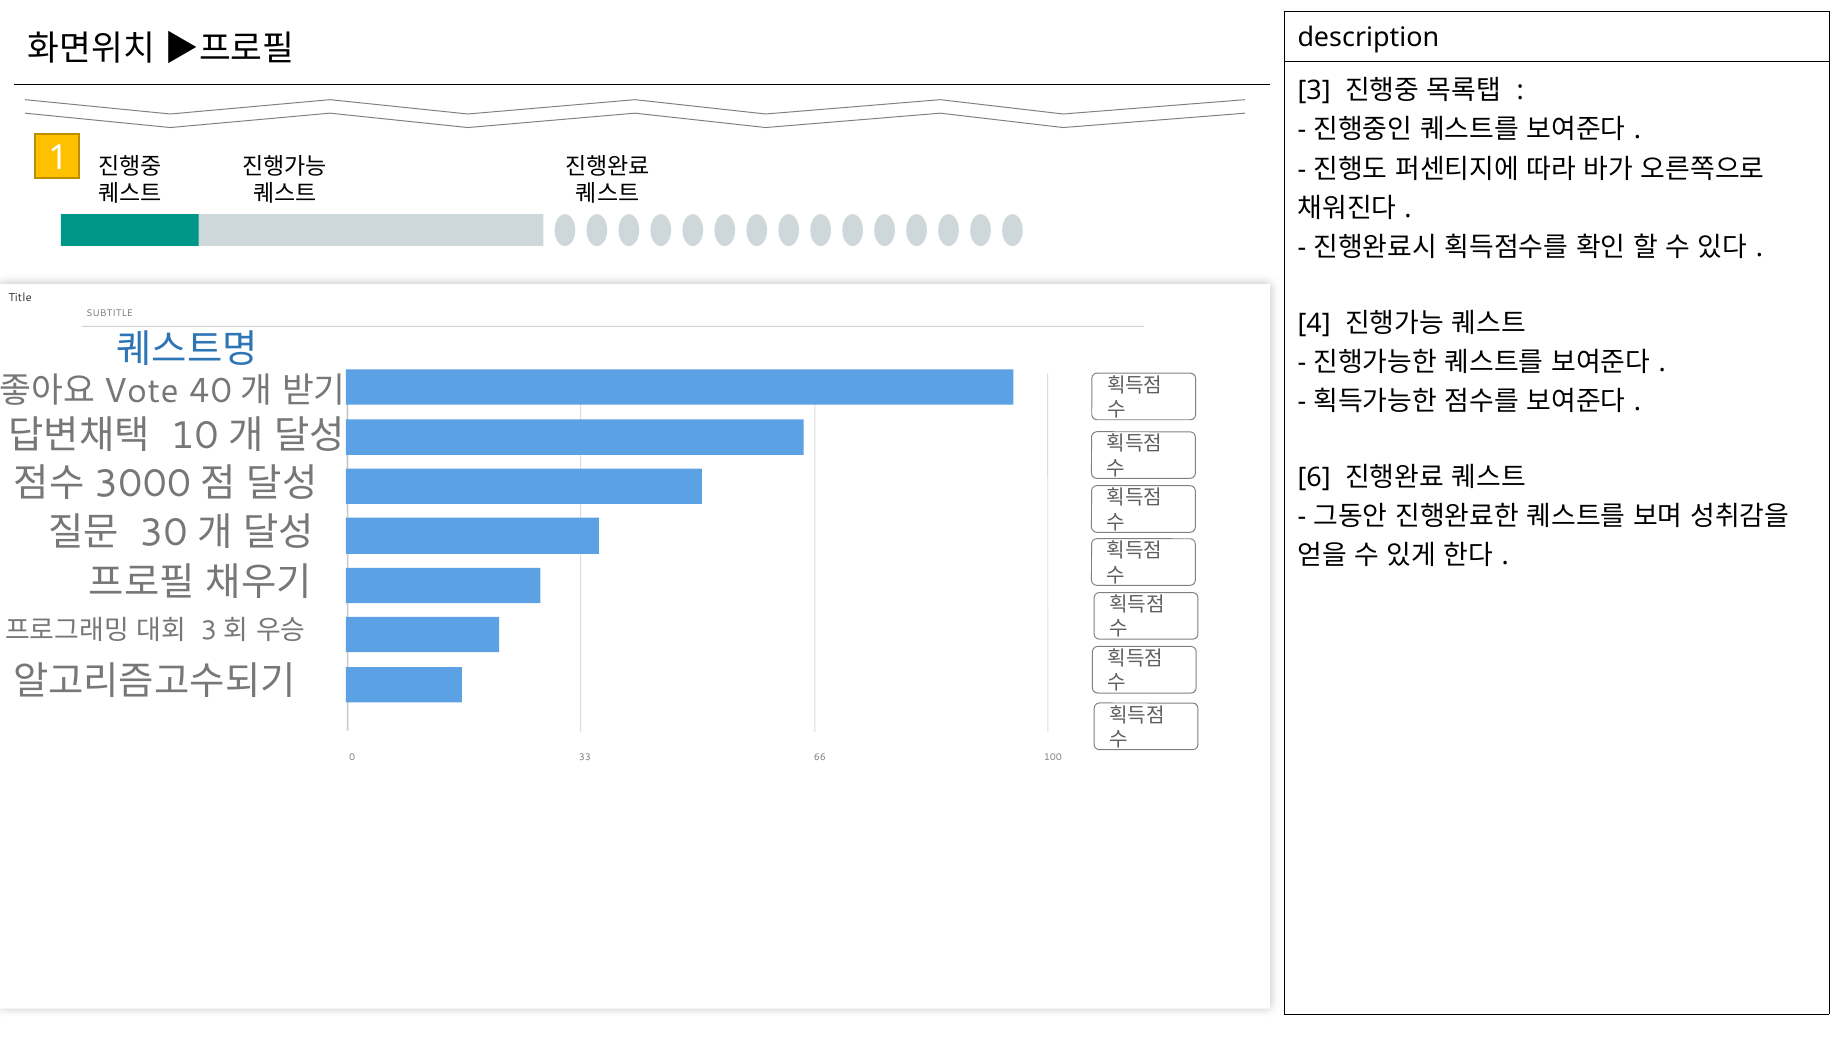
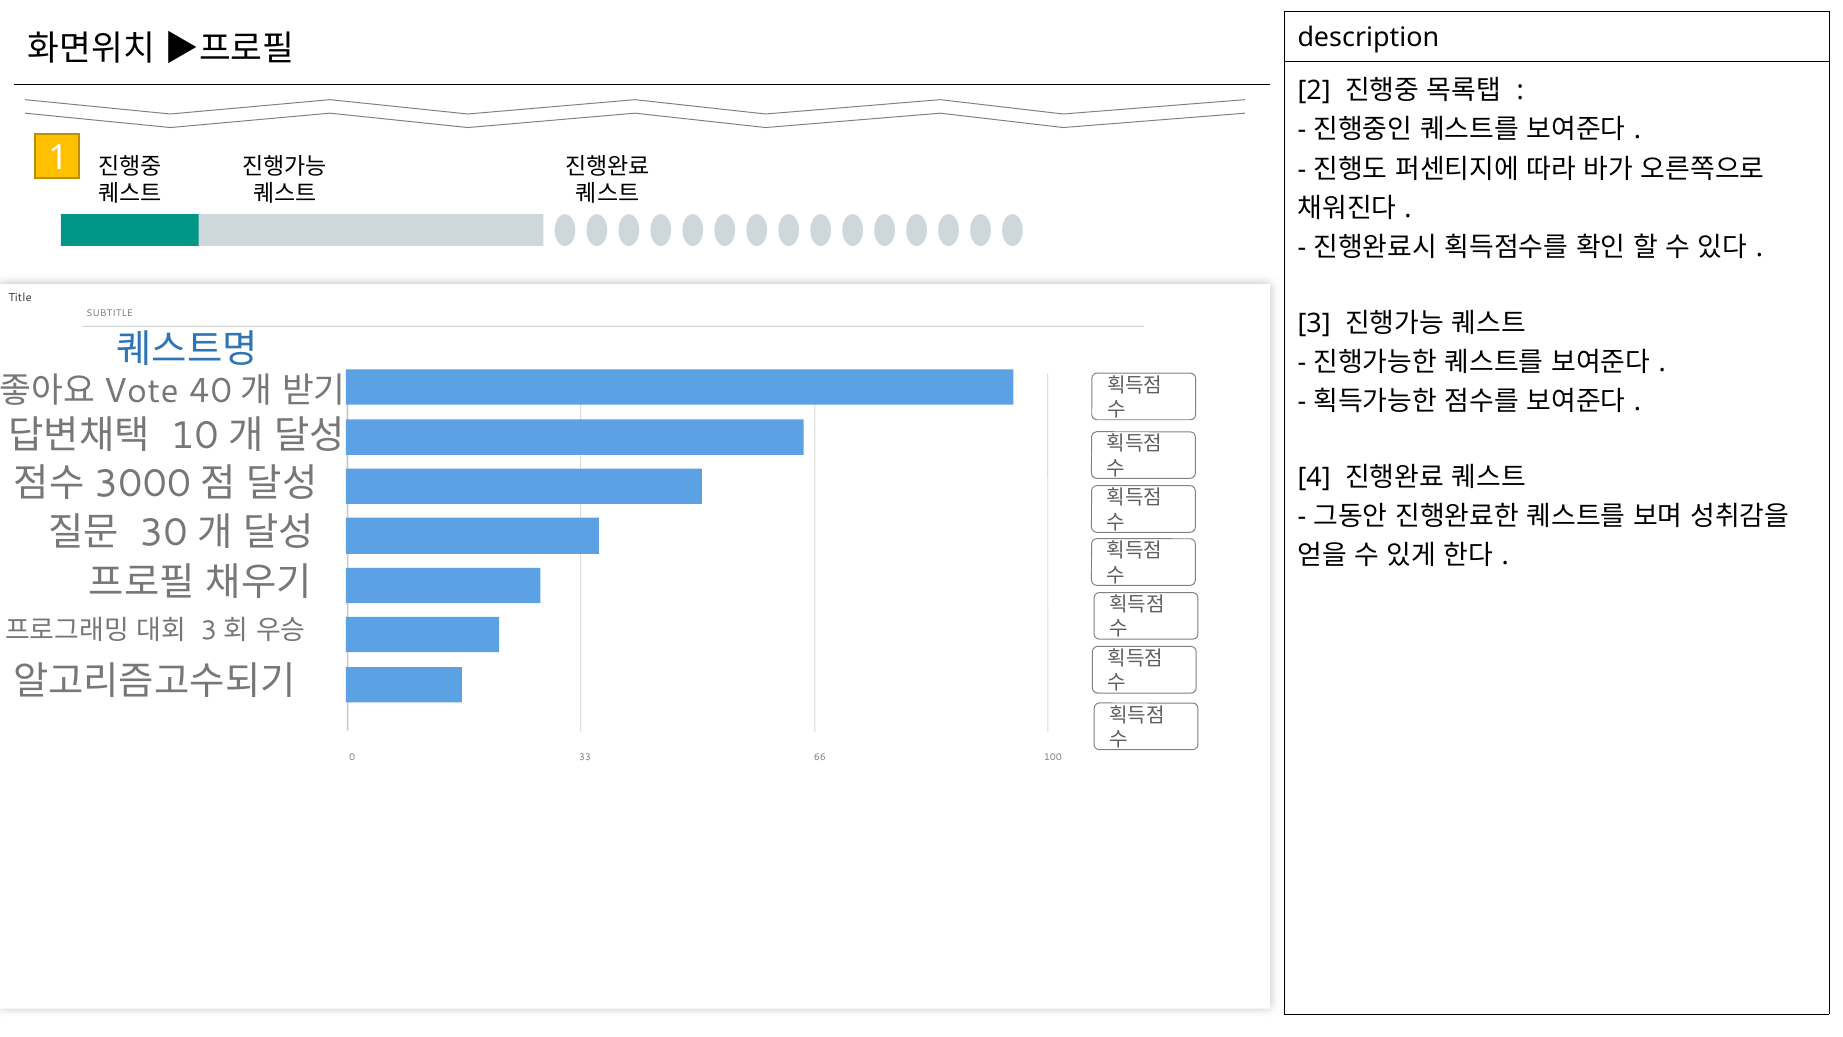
3: 3 -> 2 (1314, 91)
4: 4 -> 3 (1314, 323)
6: 6 -> 4 (1314, 477)
